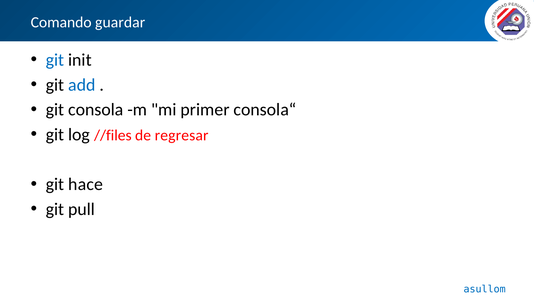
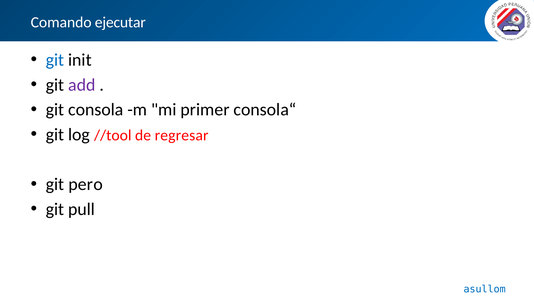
guardar: guardar -> ejecutar (120, 22)
add colour: blue -> purple (82, 85)
//files: //files -> //tool (113, 136)
hace: hace -> pero (86, 185)
